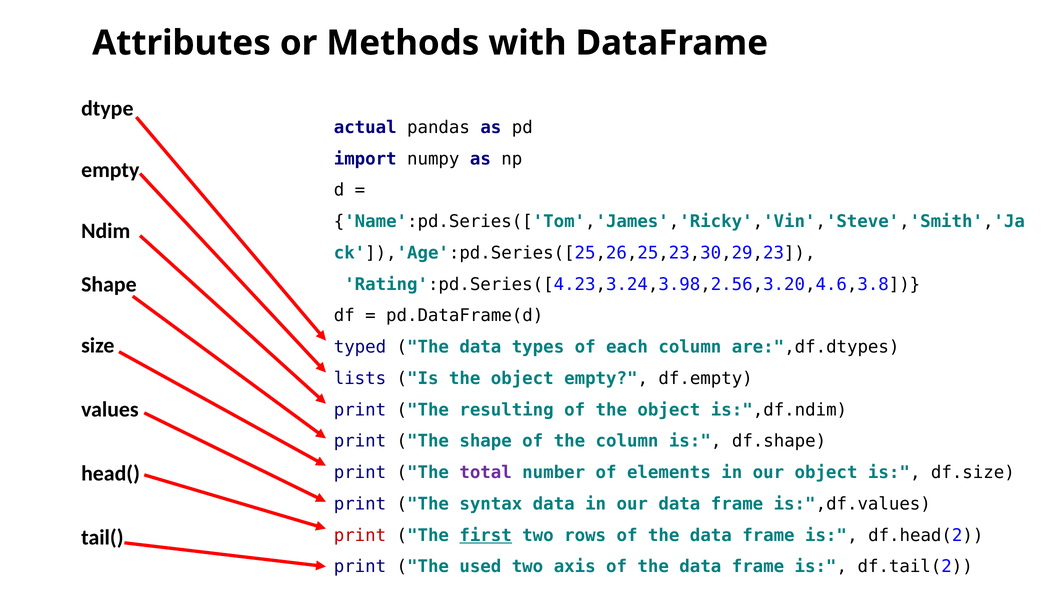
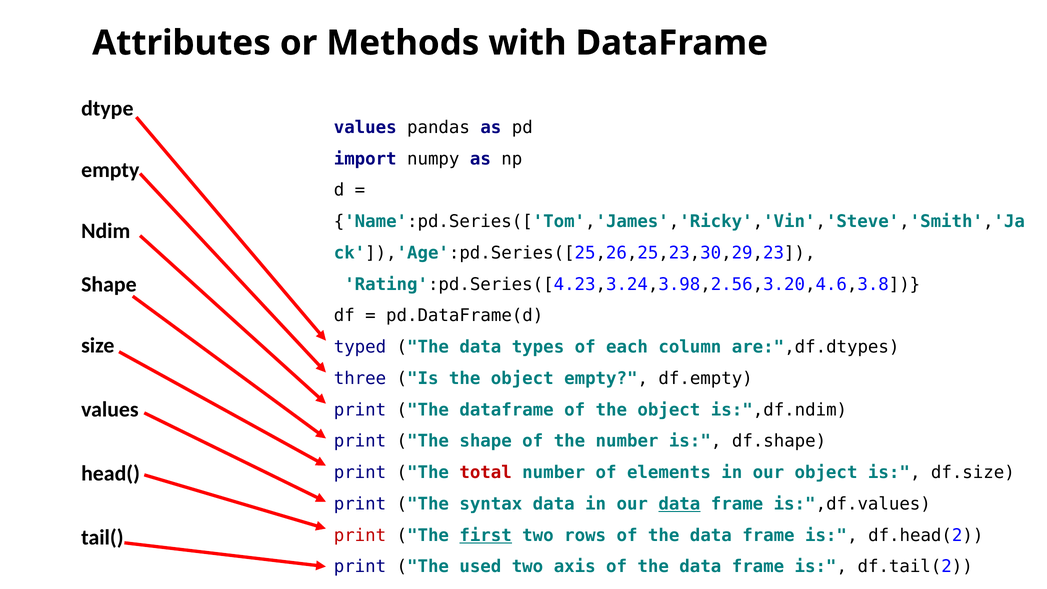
actual: actual -> values (365, 127)
lists: lists -> three (360, 378)
The resulting: resulting -> dataframe (507, 410)
the column: column -> number (627, 441)
total colour: purple -> red (486, 473)
data underline: none -> present (679, 504)
